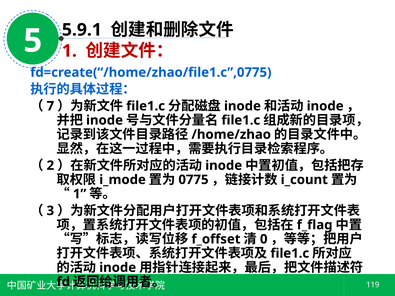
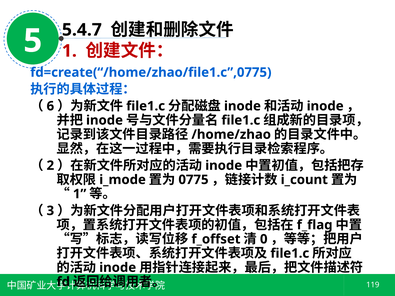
5.9.1: 5.9.1 -> 5.4.7 (82, 30)
7: 7 -> 6 (50, 106)
